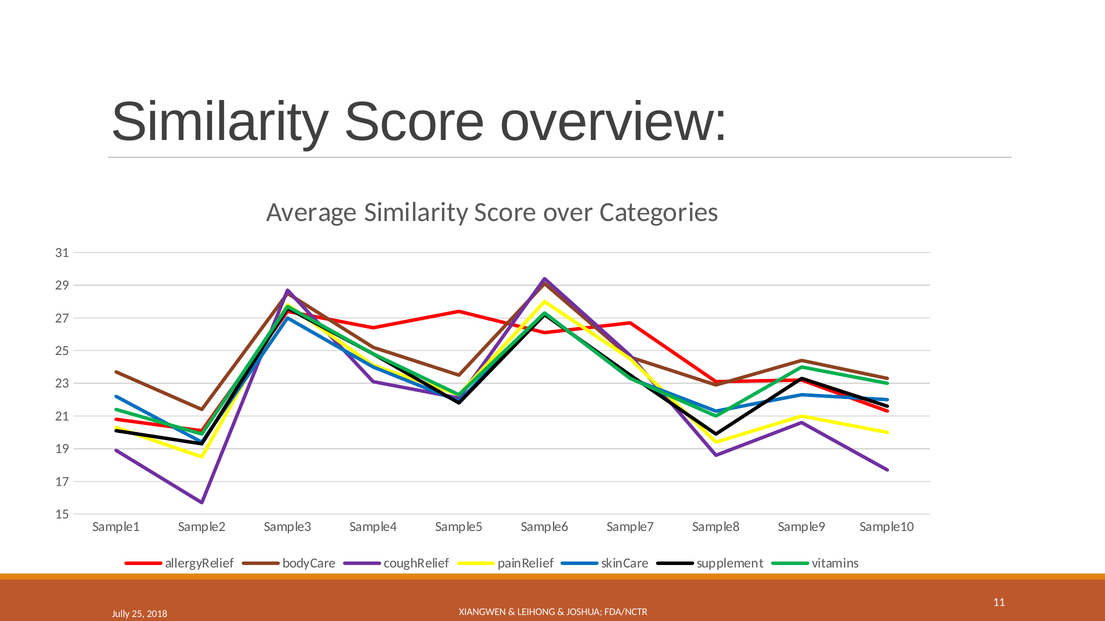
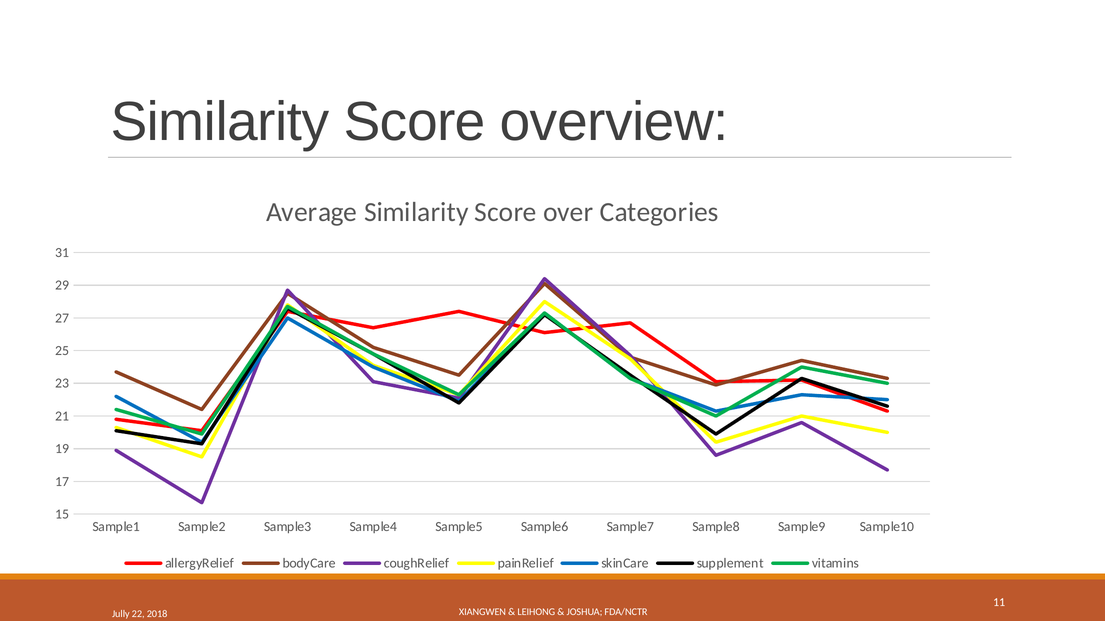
Jully 25: 25 -> 22 (138, 614)
